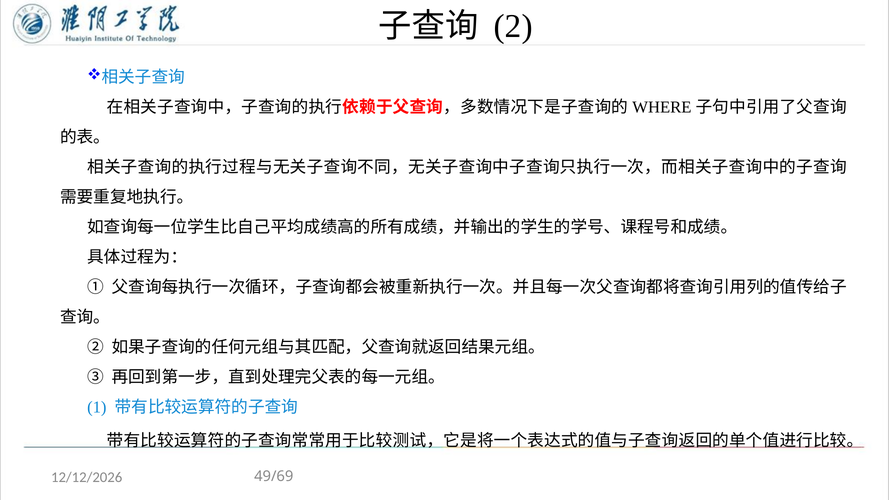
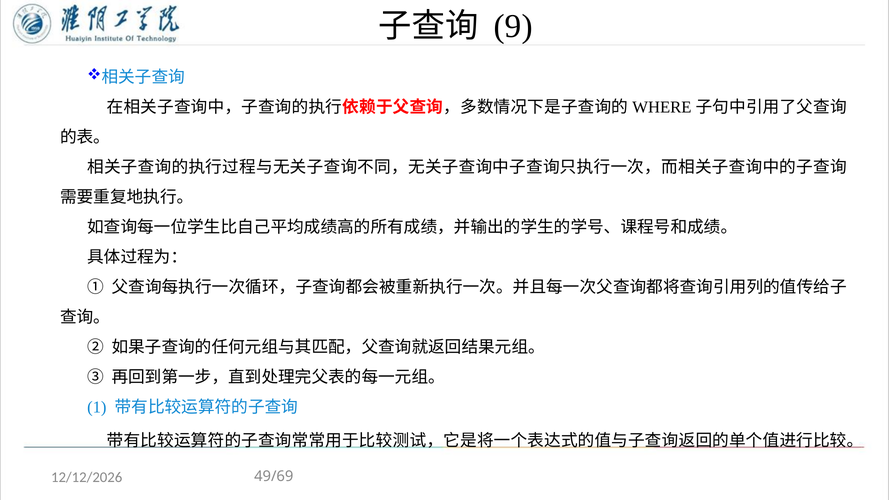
2: 2 -> 9 (513, 26)
